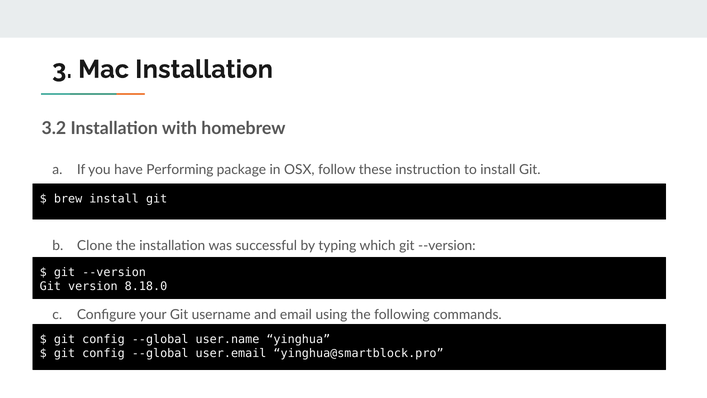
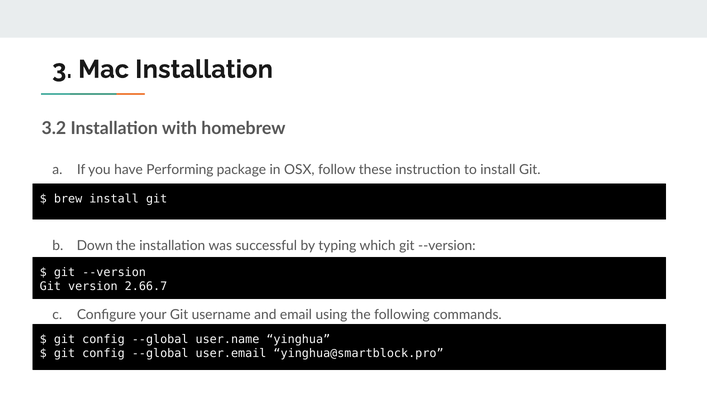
Clone: Clone -> Down (95, 245)
8.18.0: 8.18.0 -> 2.66.7 (146, 286)
